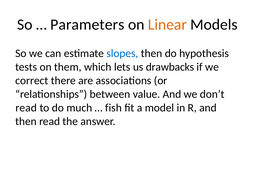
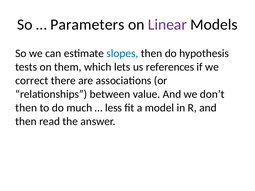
Linear colour: orange -> purple (167, 25)
drawbacks: drawbacks -> references (170, 67)
read: read -> then (26, 108)
fish: fish -> less (114, 108)
